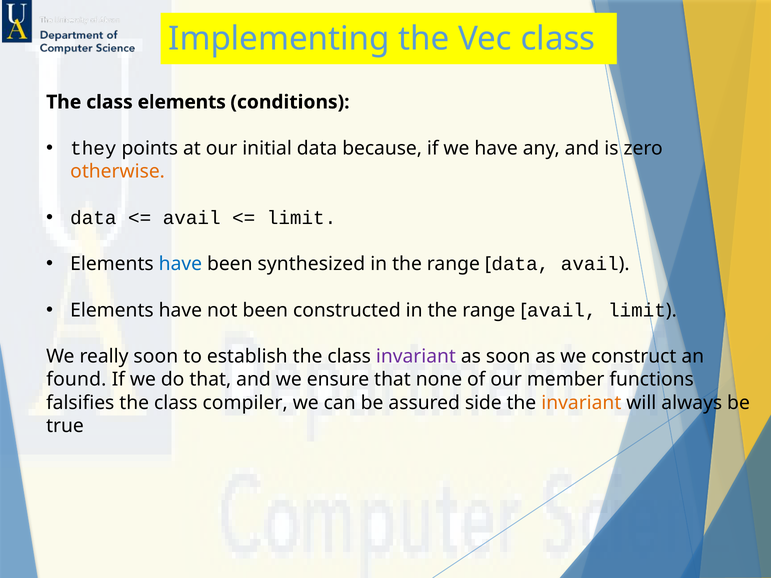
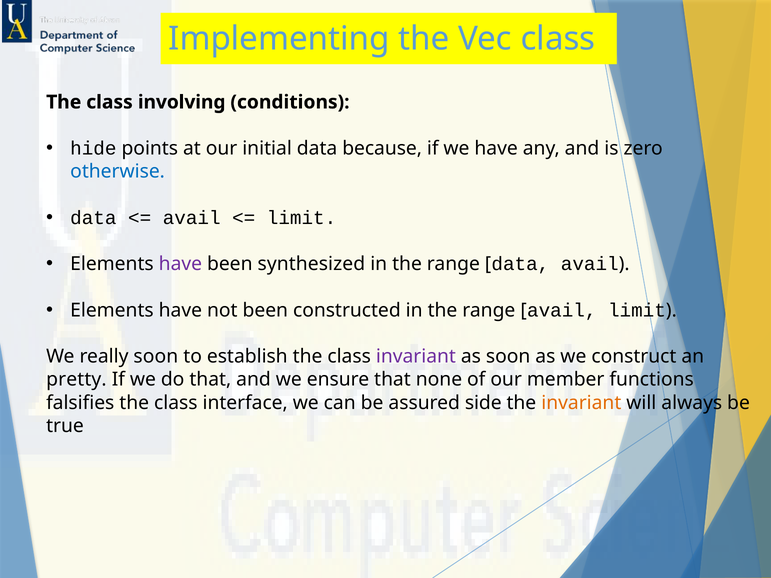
class elements: elements -> involving (182, 102)
they: they -> hide (93, 148)
otherwise colour: orange -> blue (118, 172)
have colour: blue -> purple (180, 264)
found: found -> pretty (76, 380)
compiler: compiler -> interface (245, 403)
